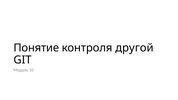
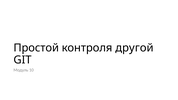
Понятие: Понятие -> Простой (36, 48)
